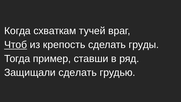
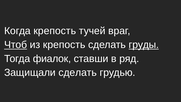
Когда схваткам: схваткам -> крепость (55, 31)
груды underline: none -> present (144, 45)
пример: пример -> фиалок (52, 59)
